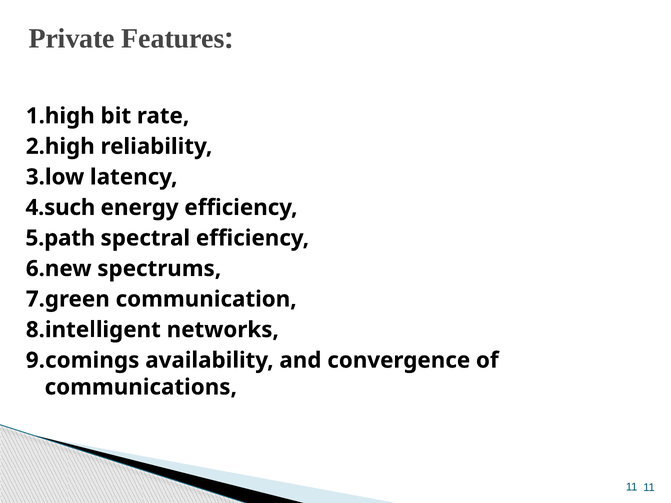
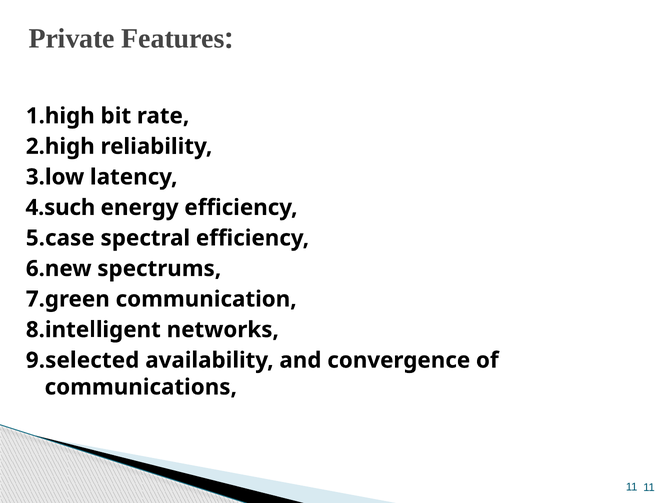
5.path: 5.path -> 5.case (60, 238)
9.comings: 9.comings -> 9.selected (83, 360)
